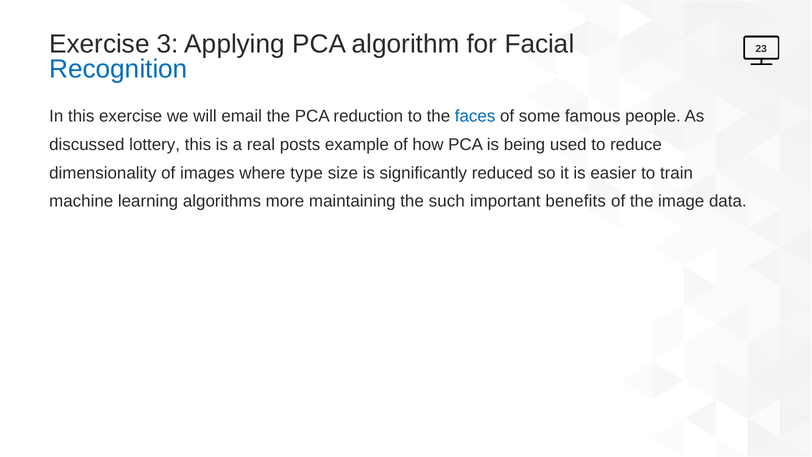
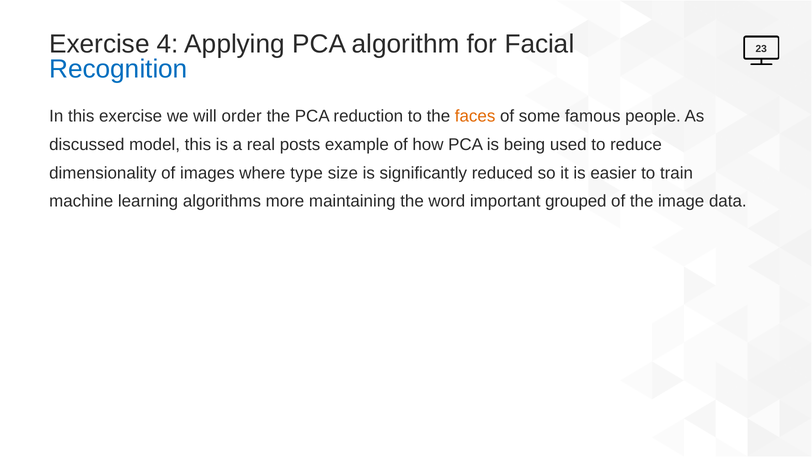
3: 3 -> 4 (168, 44)
email: email -> order (242, 116)
faces colour: blue -> orange (475, 116)
lottery: lottery -> model (155, 144)
such: such -> word (447, 201)
benefits: benefits -> grouped (576, 201)
